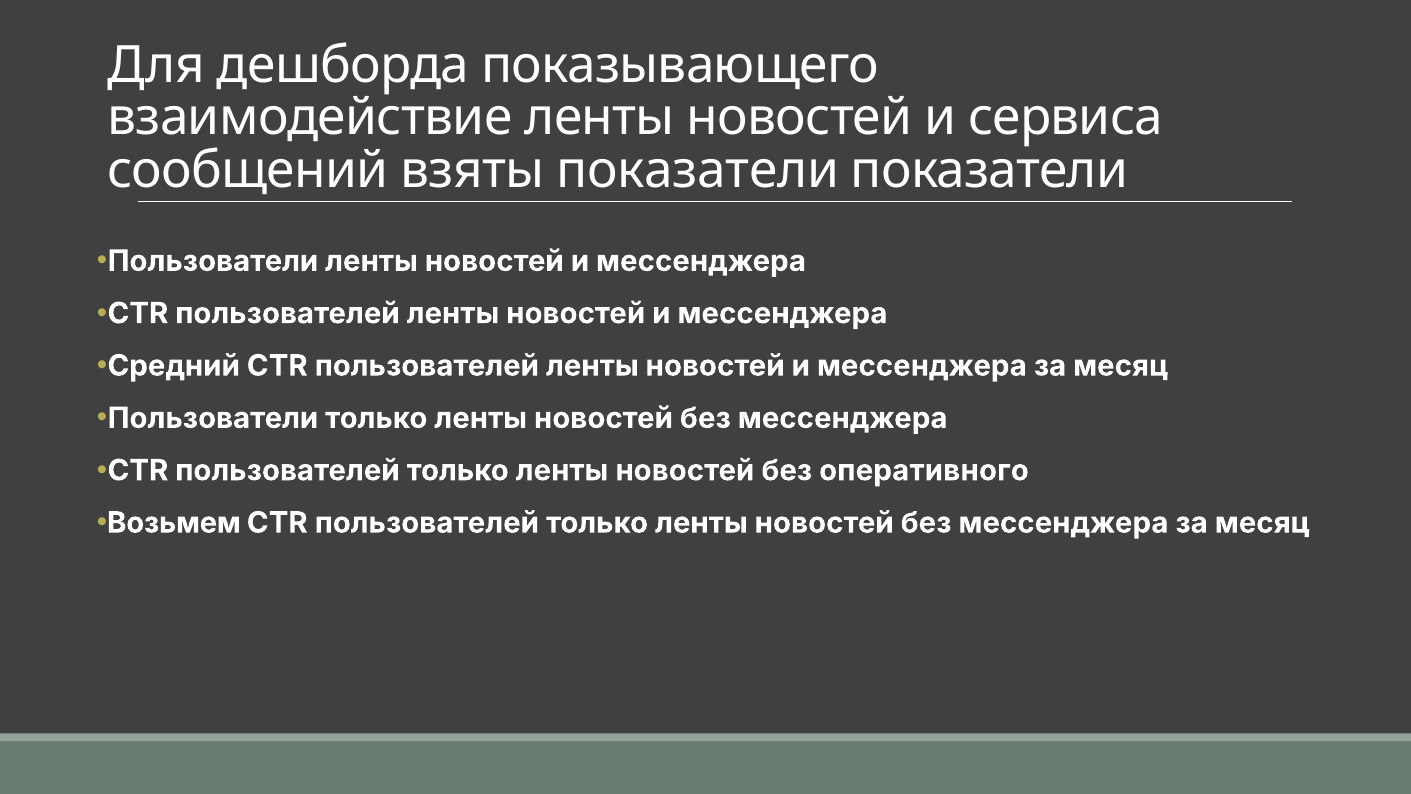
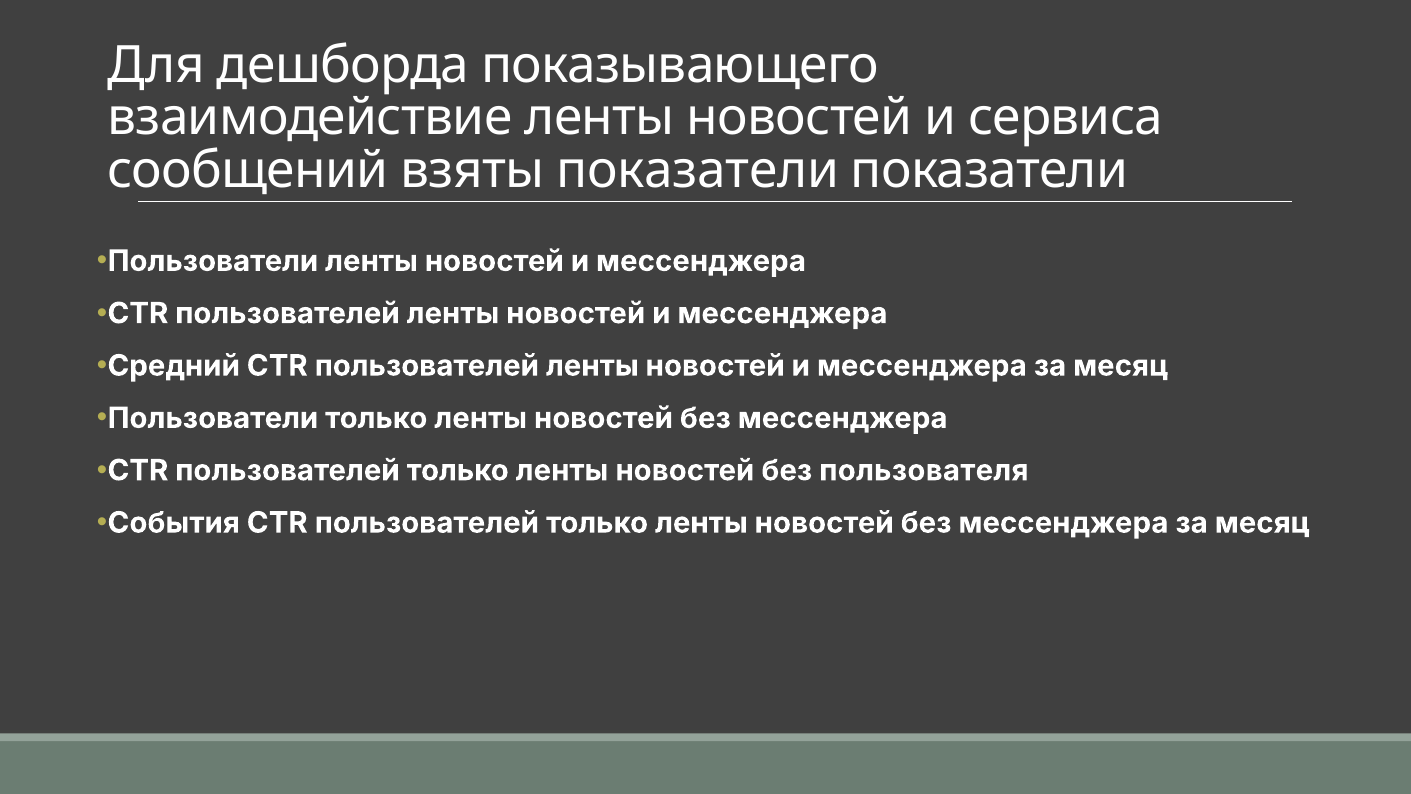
оперативного: оперативного -> пользователя (924, 470)
Возьмем: Возьмем -> События (174, 523)
